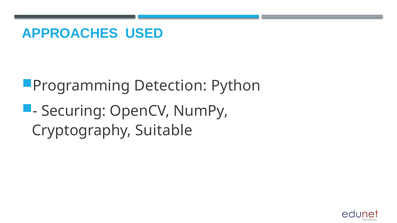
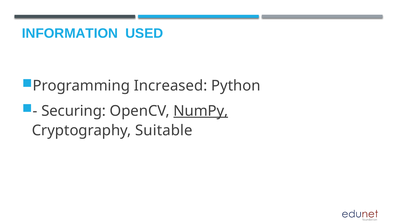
APPROACHES: APPROACHES -> INFORMATION (70, 33)
Detection: Detection -> Increased (171, 86)
NumPy underline: none -> present (201, 111)
